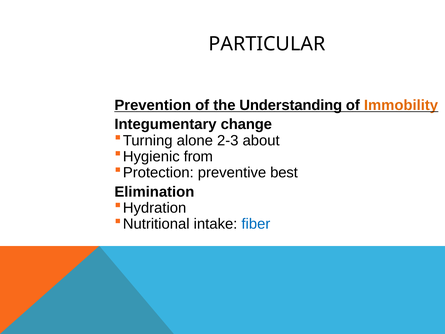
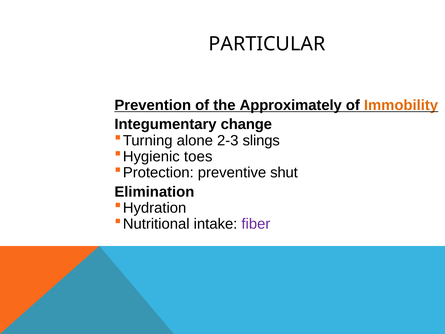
Understanding: Understanding -> Approximately (291, 105)
about: about -> slings (261, 140)
from: from -> toes (198, 156)
best: best -> shut (284, 173)
fiber colour: blue -> purple (256, 224)
